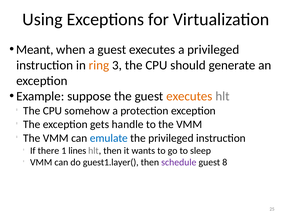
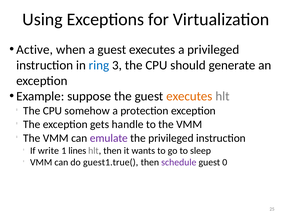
Meant: Meant -> Active (35, 50)
ring colour: orange -> blue (99, 65)
emulate colour: blue -> purple (109, 138)
there: there -> write (48, 151)
guest1.layer(: guest1.layer( -> guest1.true( (111, 162)
8: 8 -> 0 (225, 162)
